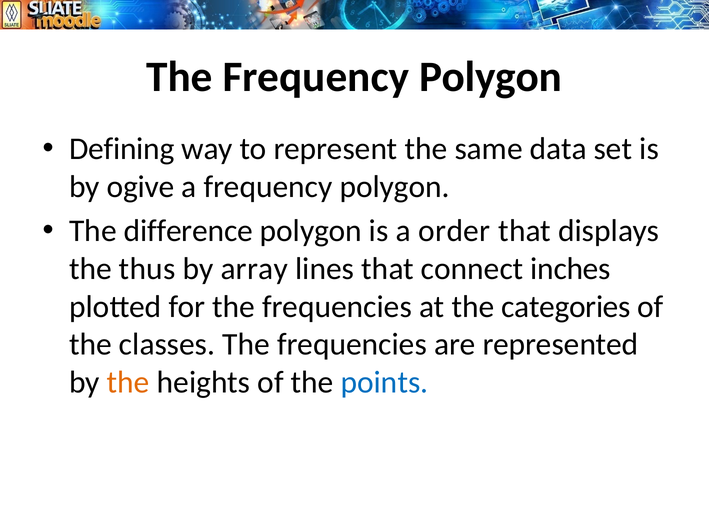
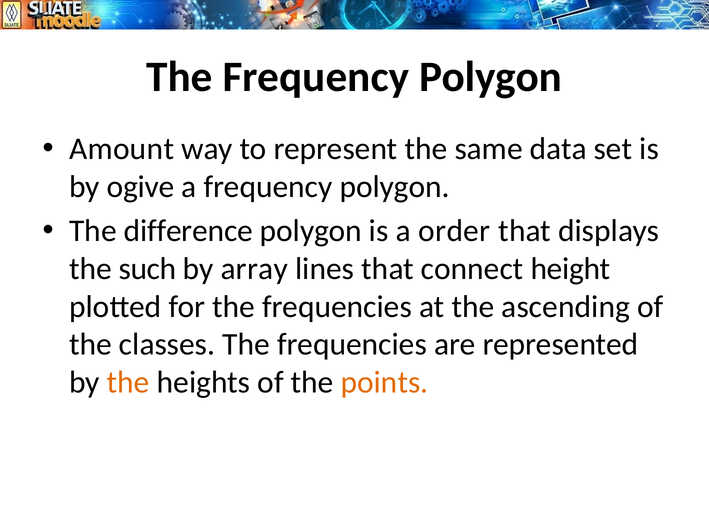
Defining: Defining -> Amount (122, 149)
thus: thus -> such (147, 269)
inches: inches -> height (570, 269)
categories: categories -> ascending (566, 306)
points colour: blue -> orange (384, 382)
